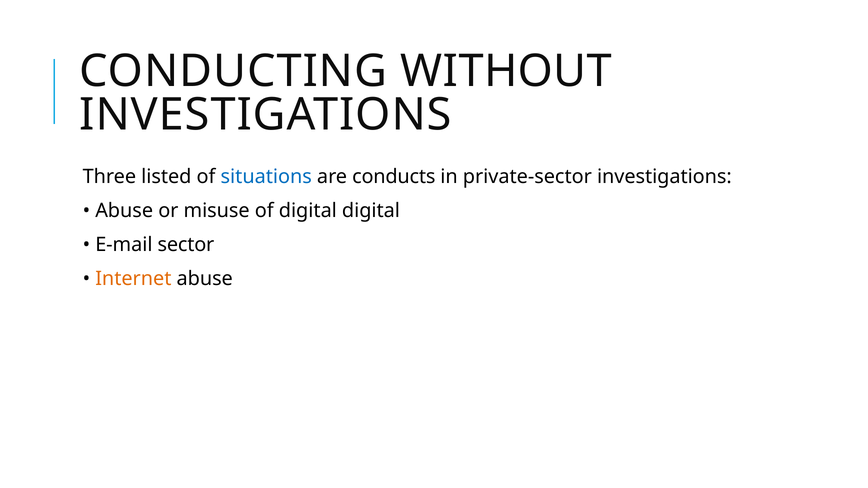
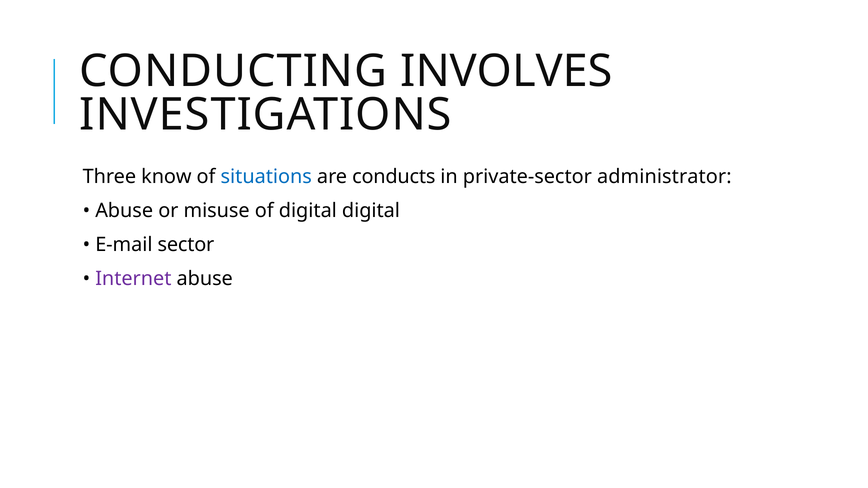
WITHOUT: WITHOUT -> INVOLVES (506, 71)
listed: listed -> know (166, 177)
private-sector investigations: investigations -> administrator (664, 177)
Internet colour: orange -> purple (133, 279)
